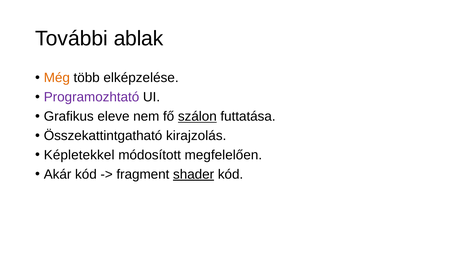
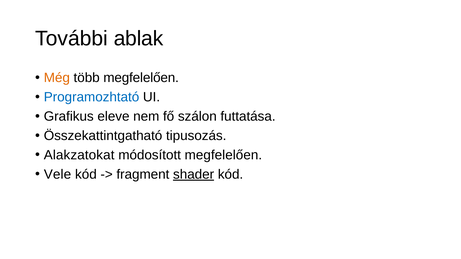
több elképzelése: elképzelése -> megfelelően (141, 78)
Programozhtató colour: purple -> blue (92, 97)
szálon underline: present -> none (197, 117)
kirajzolás: kirajzolás -> tipusozás (196, 136)
Képletekkel: Képletekkel -> Alakzatokat (79, 155)
Akár: Akár -> Vele (58, 175)
